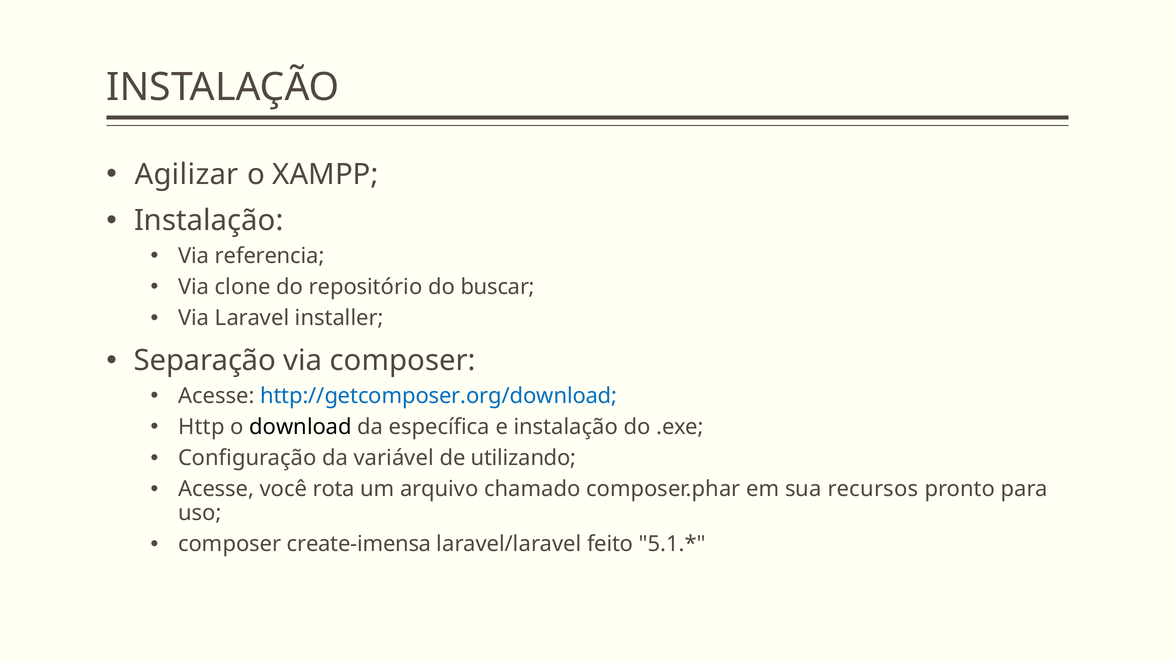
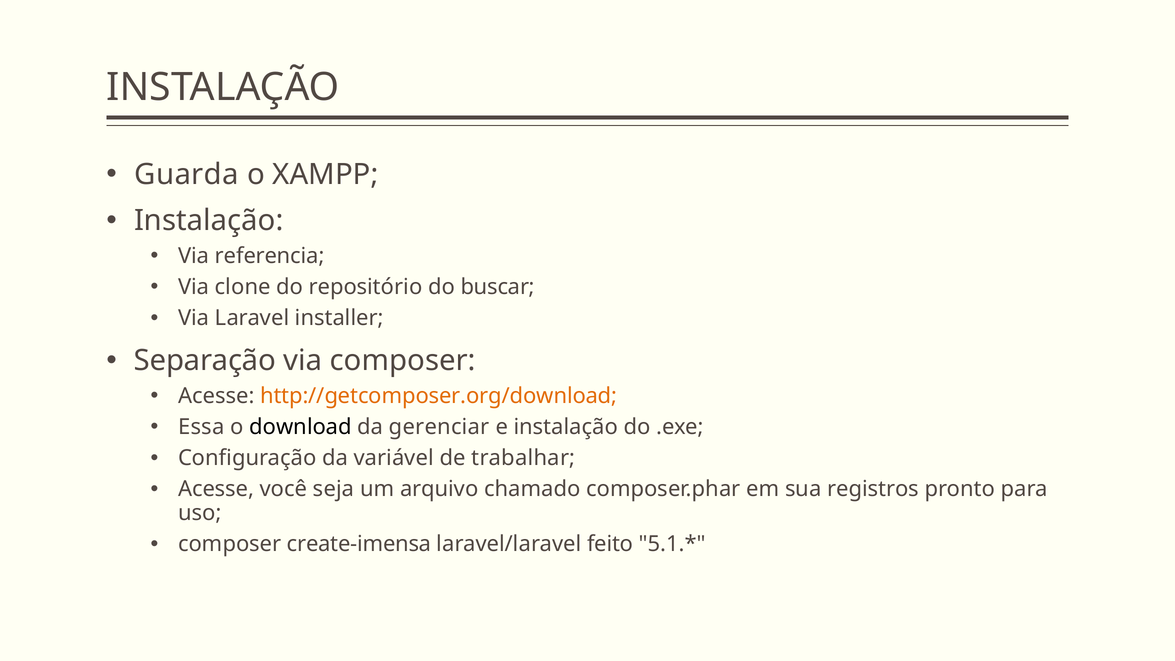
Agilizar: Agilizar -> Guarda (187, 174)
http://getcomposer.org/download colour: blue -> orange (439, 396)
Http: Http -> Essa (201, 427)
específica: específica -> gerenciar (439, 427)
utilizando: utilizando -> trabalhar (523, 458)
rota: rota -> seja (334, 489)
recursos: recursos -> registros (873, 489)
